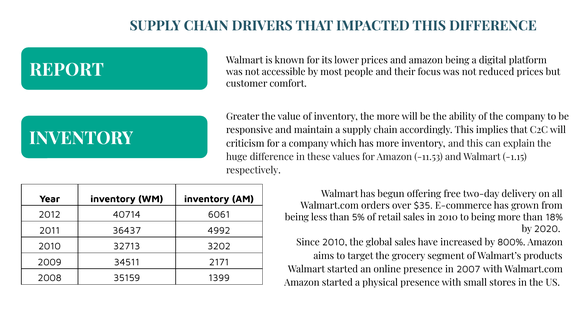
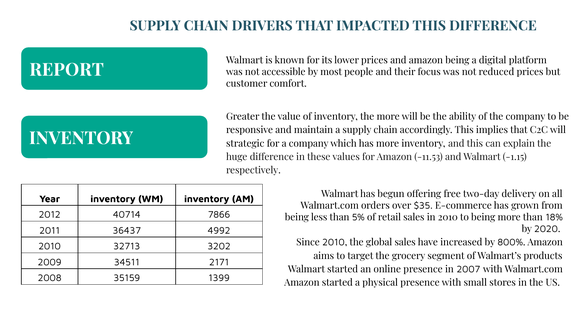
criticism: criticism -> strategic (245, 143)
6061: 6061 -> 7866 (219, 215)
